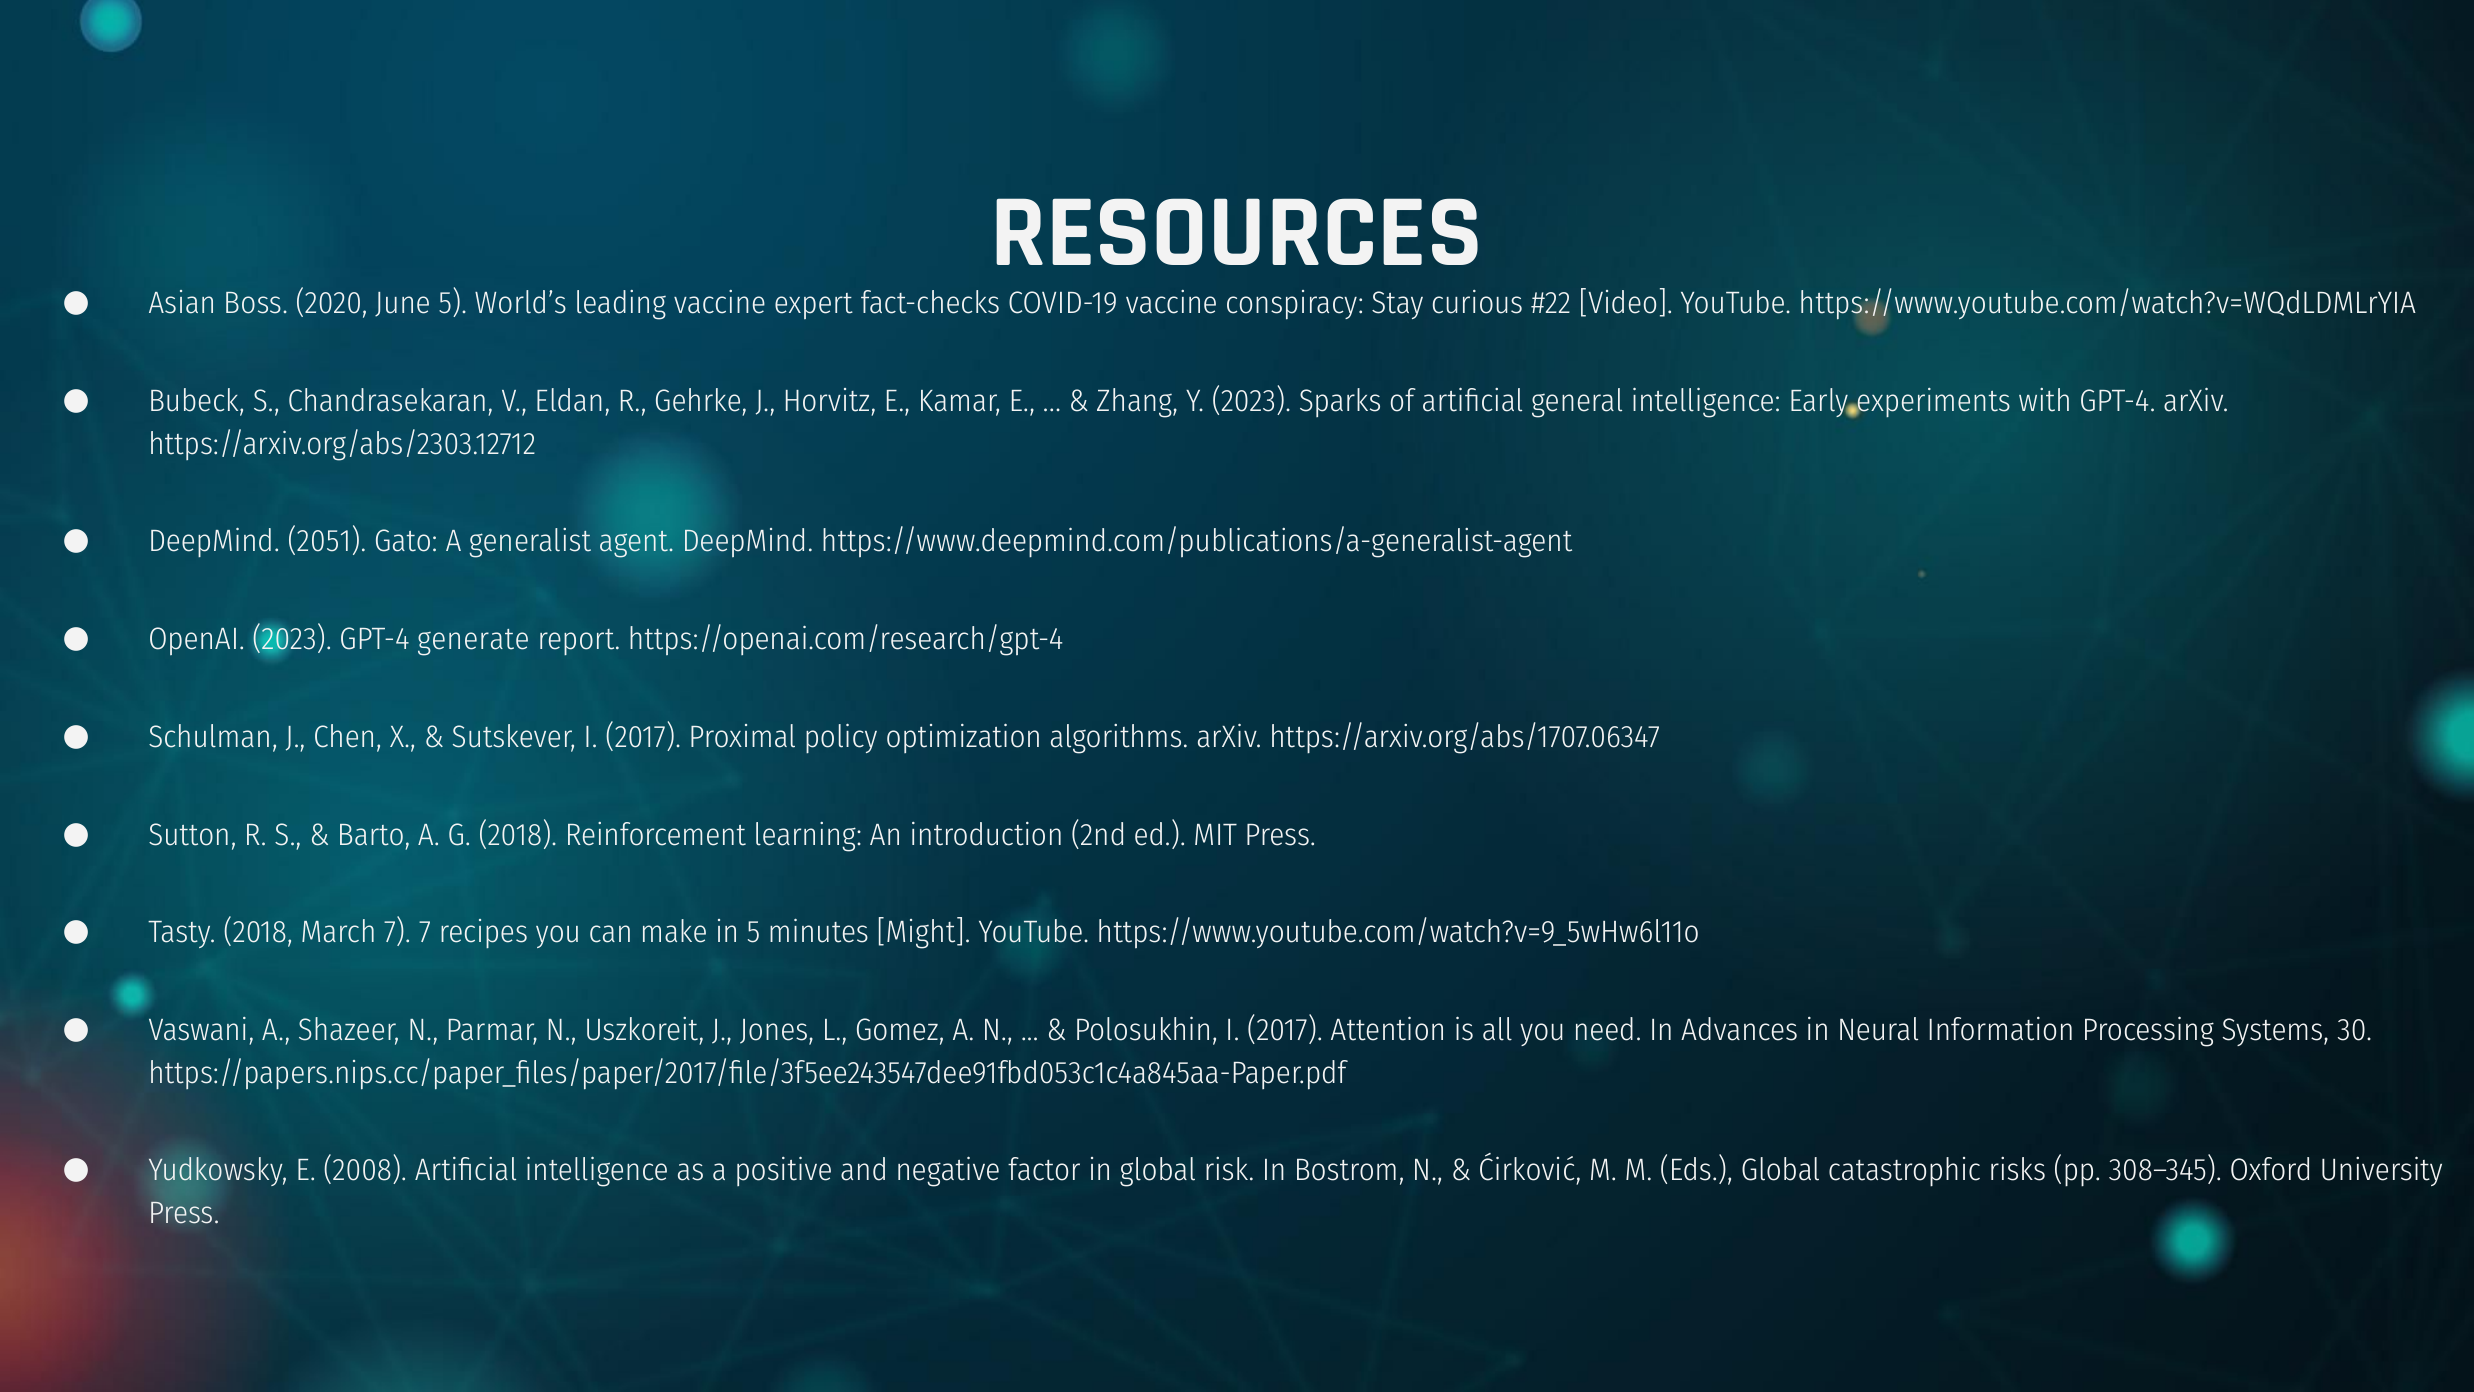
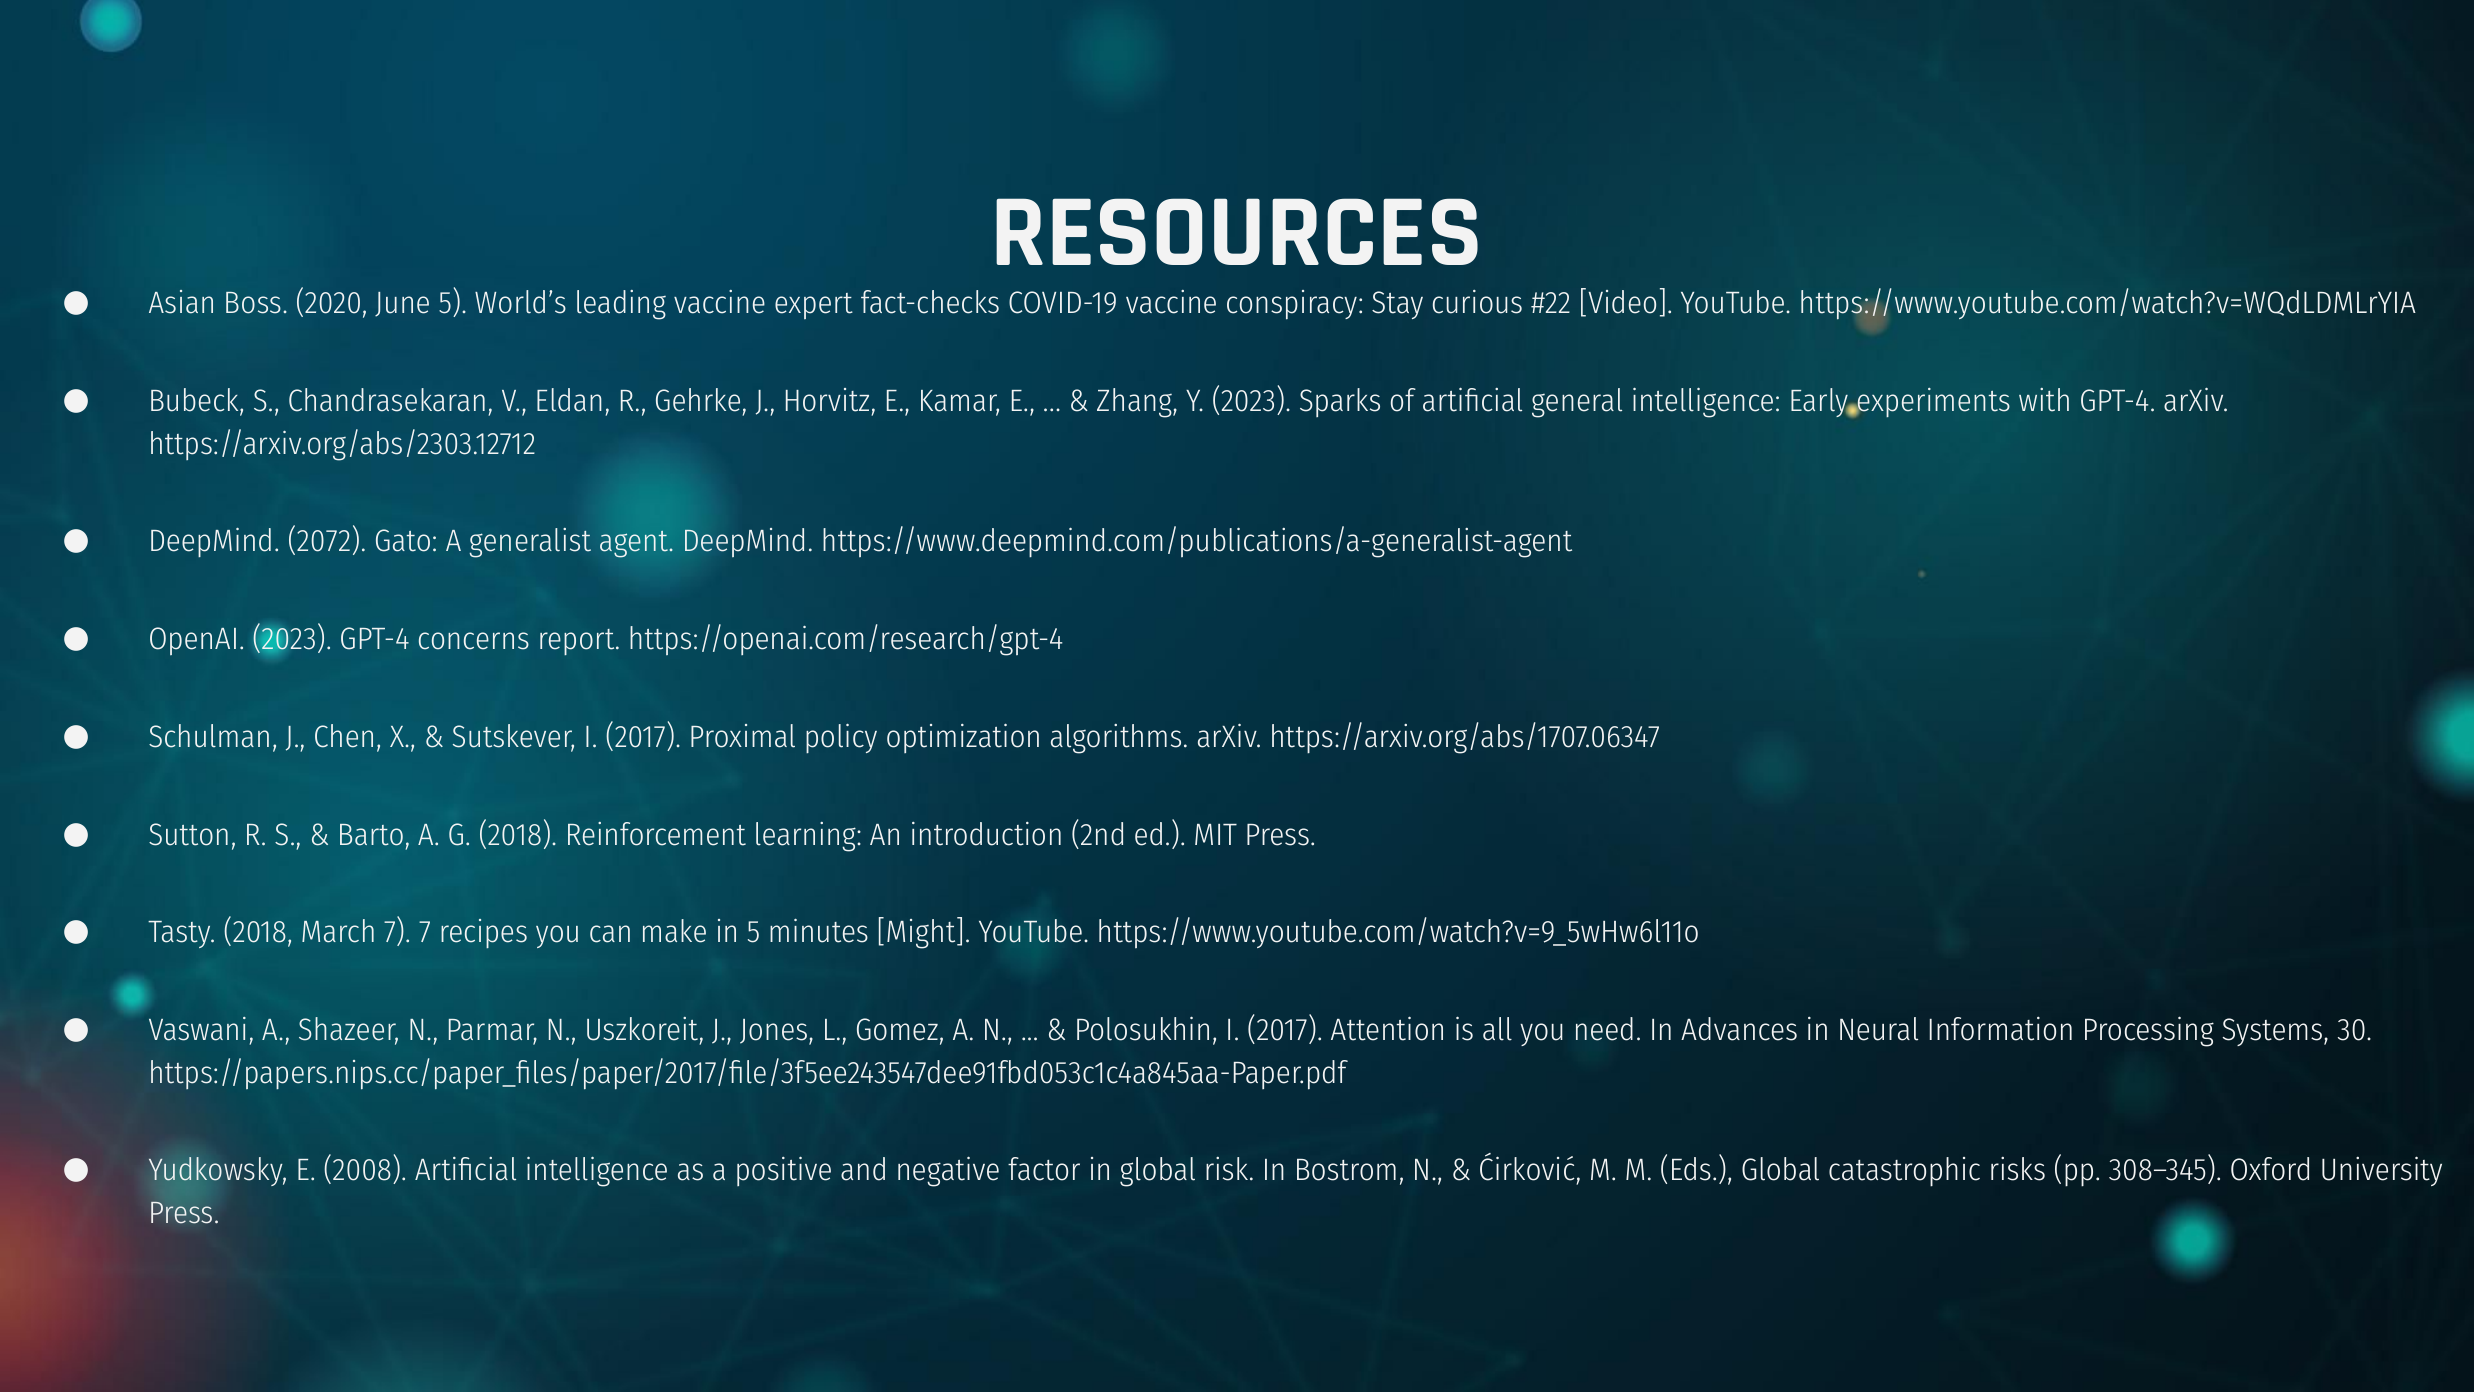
2051: 2051 -> 2072 (327, 542)
generate: generate -> concerns (473, 639)
